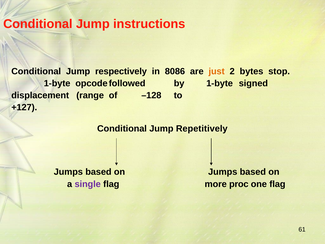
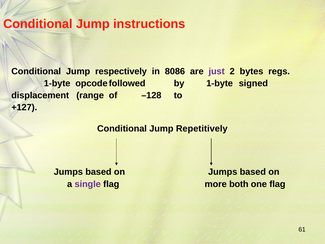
just colour: orange -> purple (217, 71)
stop: stop -> regs (279, 71)
proc: proc -> both (239, 184)
